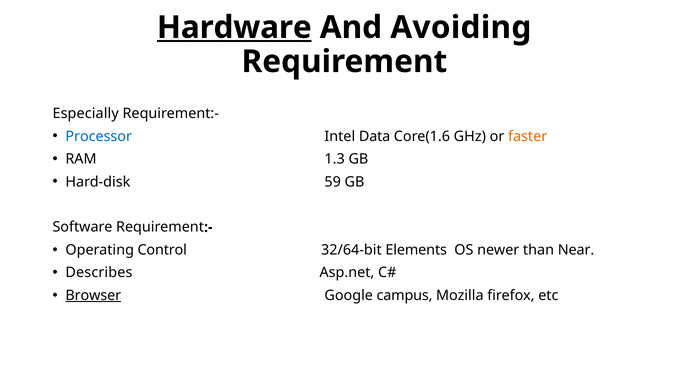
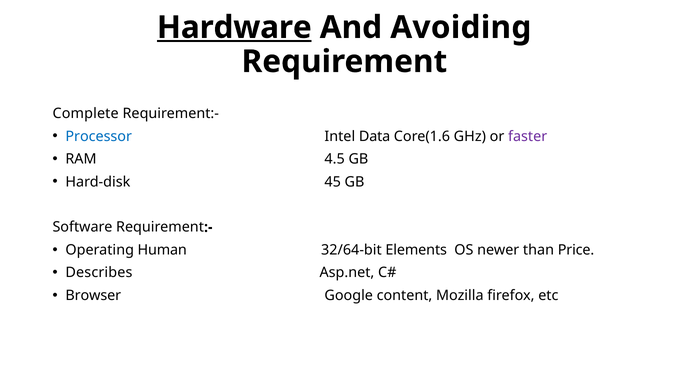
Especially: Especially -> Complete (86, 113)
faster colour: orange -> purple (528, 136)
1.3: 1.3 -> 4.5 (335, 159)
59: 59 -> 45 (333, 182)
Control: Control -> Human (162, 250)
Near: Near -> Price (576, 250)
Browser underline: present -> none (93, 295)
campus: campus -> content (404, 295)
